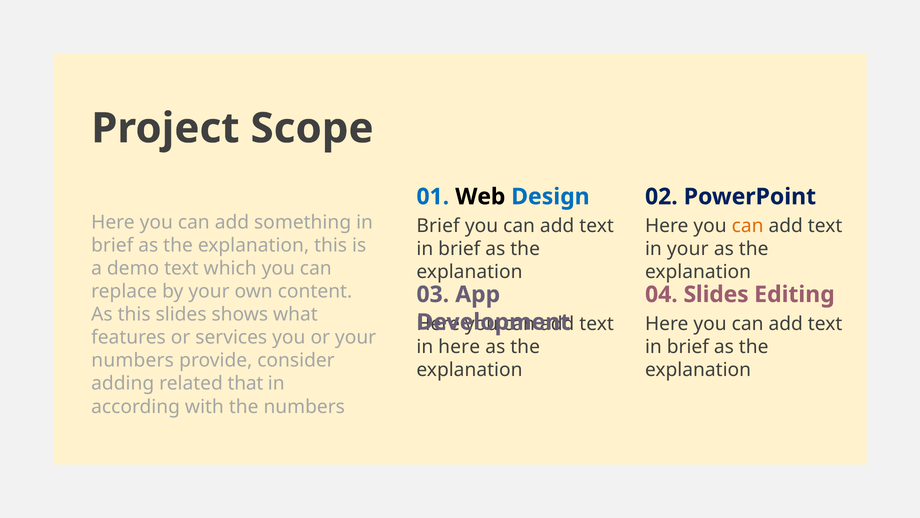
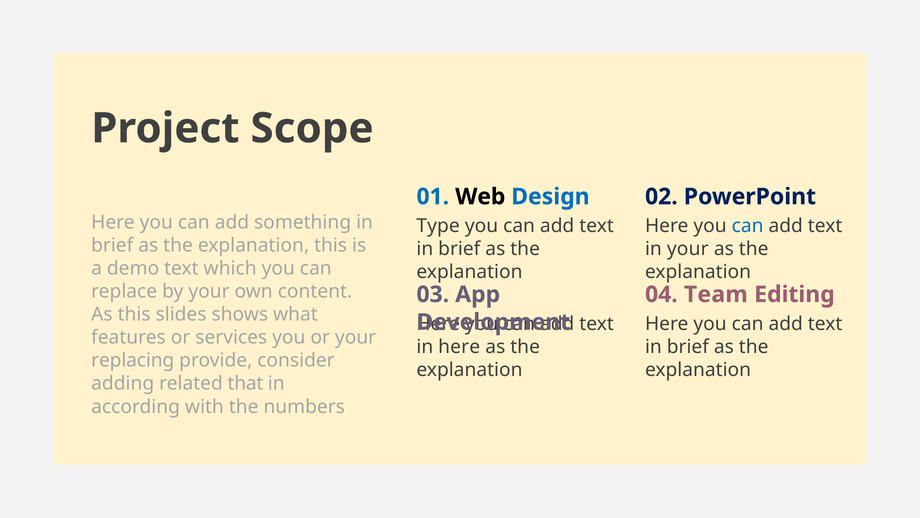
Brief: Brief -> Type (438, 226)
can colour: orange -> blue (748, 226)
04 Slides: Slides -> Team (716, 294)
numbers: numbers -> replacing (133, 360)
